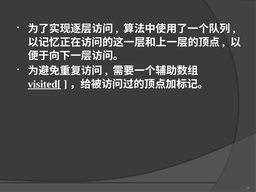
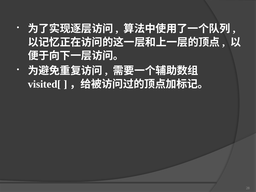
visited[ underline: present -> none (44, 84)
